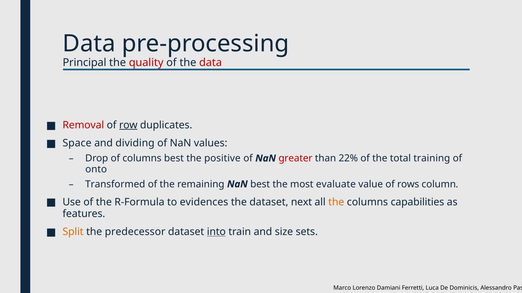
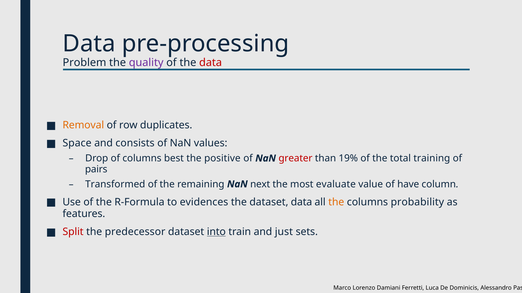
Principal: Principal -> Problem (84, 63)
quality colour: red -> purple (146, 63)
Removal colour: red -> orange (83, 125)
row underline: present -> none (128, 125)
dividing: dividing -> consists (135, 143)
22%: 22% -> 19% (348, 159)
onto: onto -> pairs (96, 170)
NaN best: best -> next (260, 185)
rows: rows -> have (408, 185)
dataset next: next -> data (302, 202)
capabilities: capabilities -> probability (417, 202)
Split colour: orange -> red (73, 232)
size: size -> just (284, 232)
